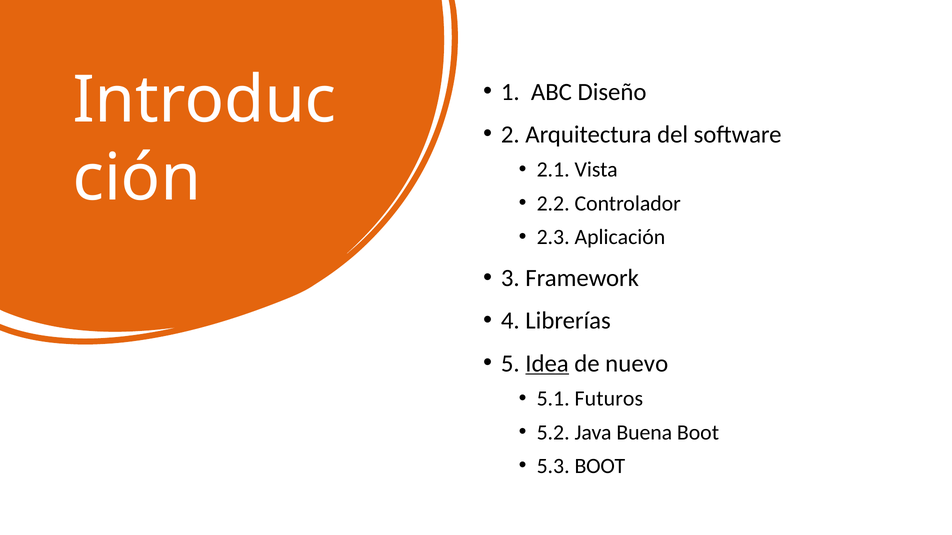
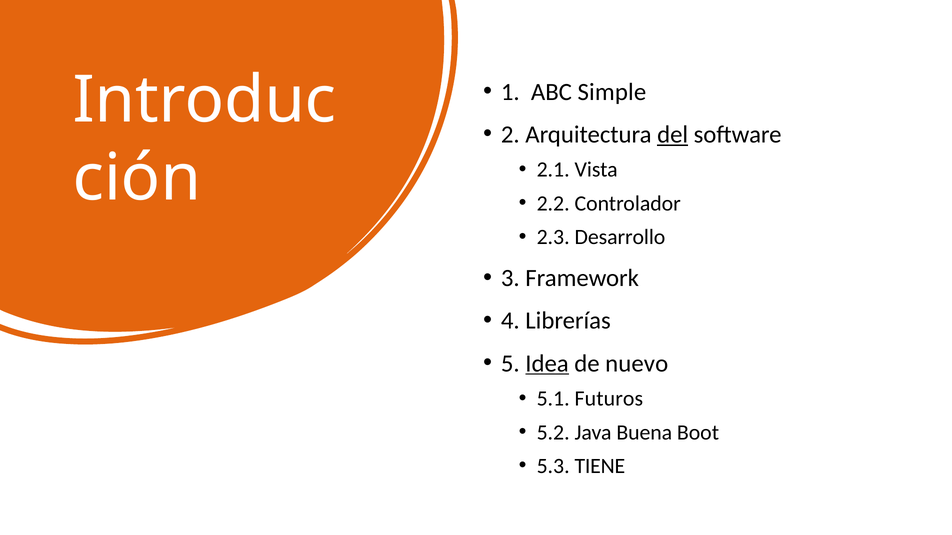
Diseño: Diseño -> Simple (612, 92)
del underline: none -> present (673, 135)
Aplicación: Aplicación -> Desarrollo (620, 237)
5.3 BOOT: BOOT -> TIENE (600, 466)
